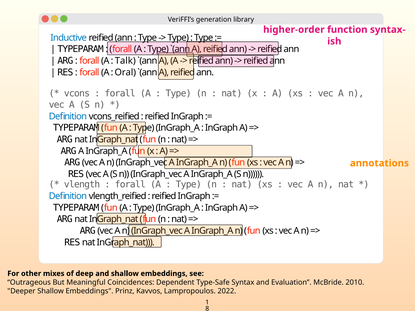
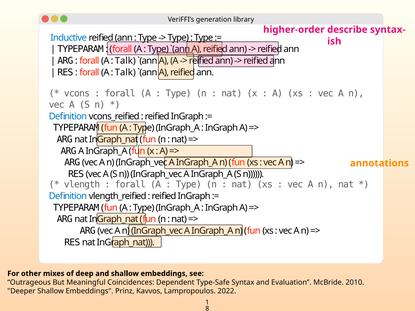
function: function -> describe (347, 30)
Oral: Oral -> Talk (125, 72)
